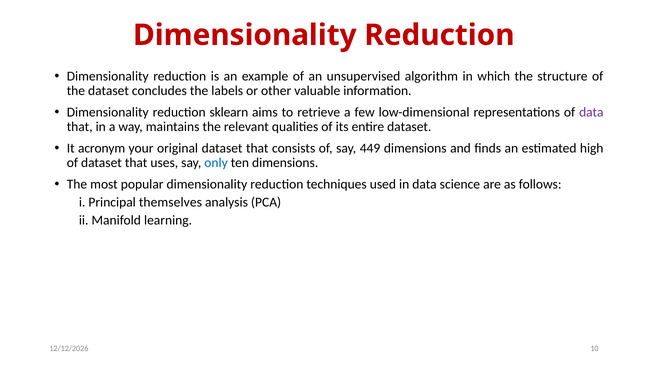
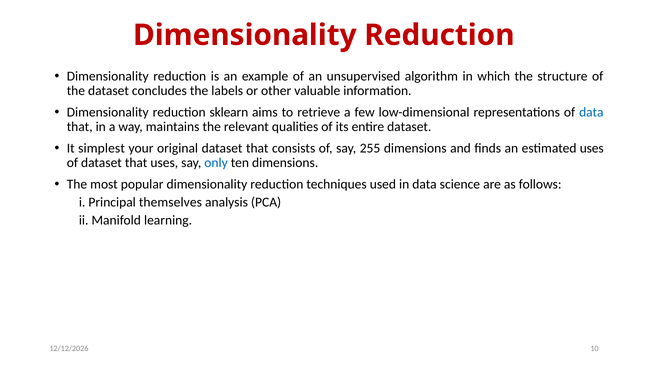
data colour: purple -> blue (591, 112)
acronym: acronym -> simplest (102, 148)
449: 449 -> 255 (370, 148)
estimated high: high -> uses (592, 148)
